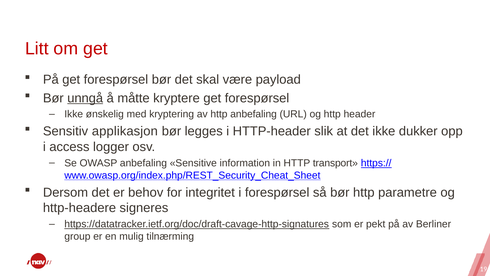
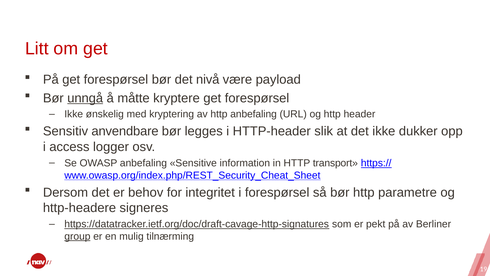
skal: skal -> nivå (208, 79)
applikasjon: applikasjon -> anvendbare (125, 131)
group underline: none -> present (77, 236)
